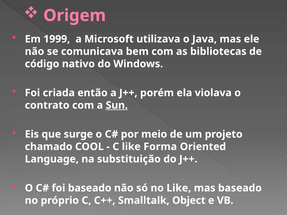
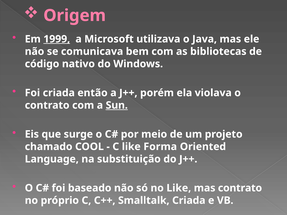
1999 underline: none -> present (57, 39)
mas baseado: baseado -> contrato (240, 188)
Smalltalk Object: Object -> Criada (189, 201)
